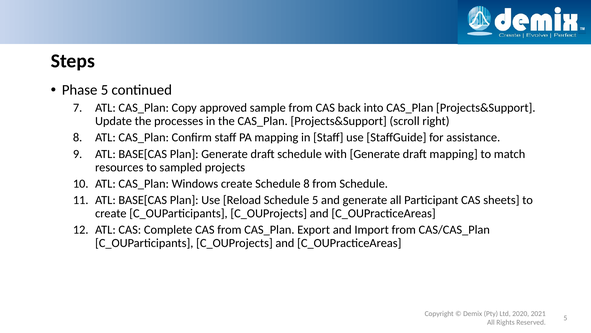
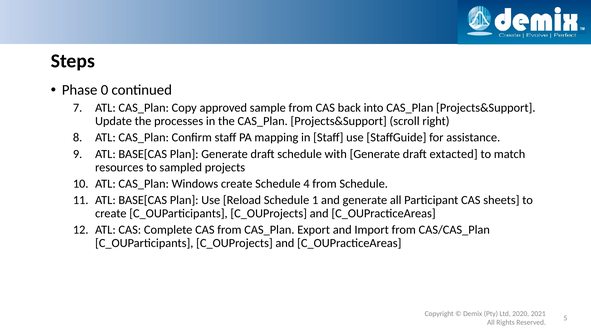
Phase 5: 5 -> 0 (105, 90)
draft mapping: mapping -> extacted (454, 154)
Schedule 8: 8 -> 4 (307, 183)
Schedule 5: 5 -> 1 (315, 200)
